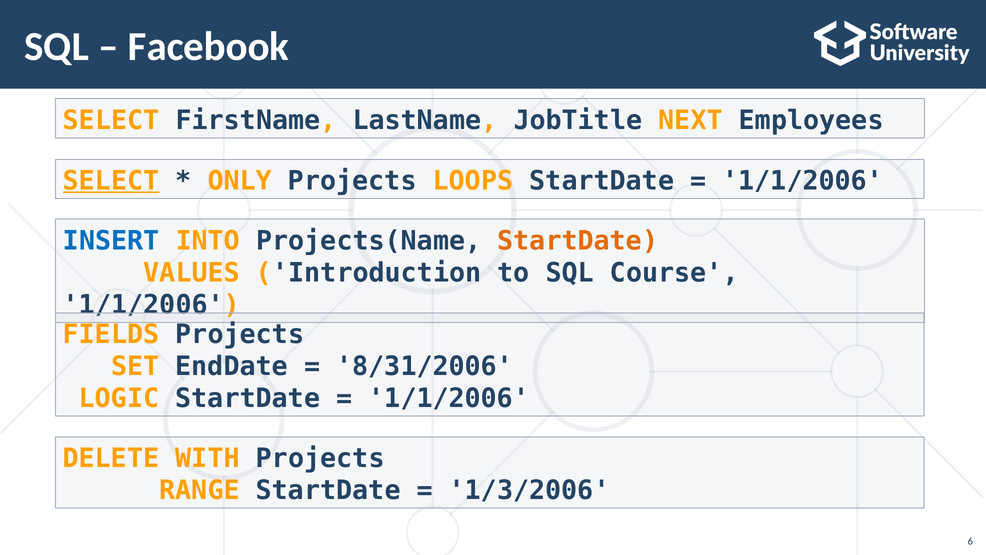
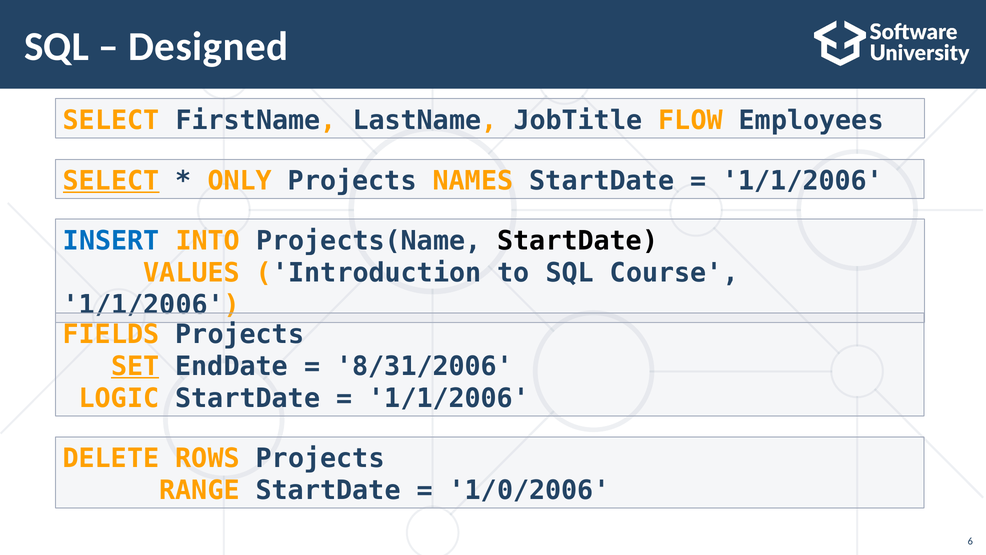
Facebook: Facebook -> Designed (208, 47)
NEXT: NEXT -> FLOW (691, 120)
LOOPS: LOOPS -> NAMES (473, 181)
StartDate colour: orange -> black (578, 241)
SET underline: none -> present (135, 366)
WITH: WITH -> ROWS (208, 458)
1/3/2006: 1/3/2006 -> 1/0/2006 (529, 490)
